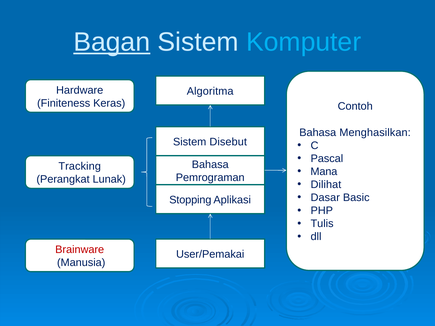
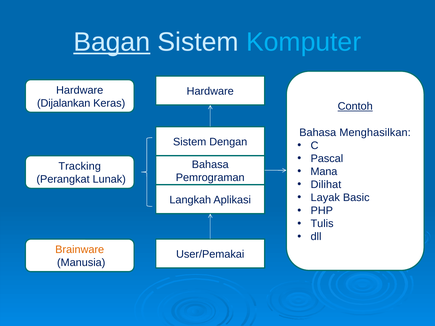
Algoritma: Algoritma -> Hardware (210, 91)
Finiteness: Finiteness -> Dijalankan (64, 103)
Contoh underline: none -> present (355, 106)
Disebut: Disebut -> Dengan (228, 142)
Dasar: Dasar -> Layak (325, 198)
Stopping: Stopping -> Langkah (190, 200)
Brainware colour: red -> orange (80, 250)
